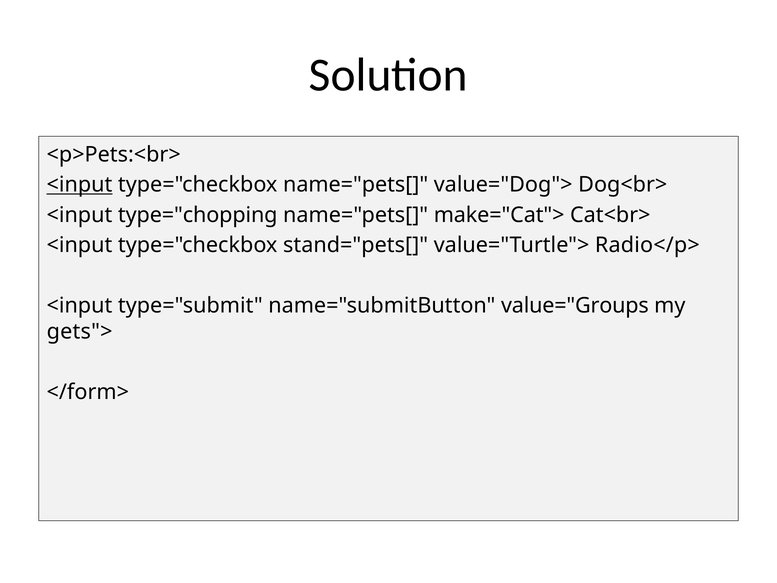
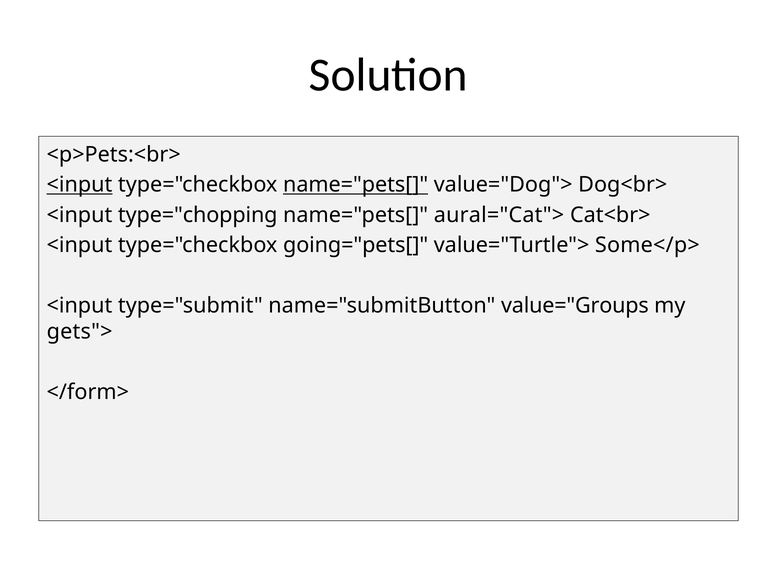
name="pets[ underline: none -> present (356, 185)
make="Cat">: make="Cat"> -> aural="Cat"> (499, 215)
stand="pets[: stand="pets[ -> going="pets[ (356, 245)
Radio</p>: Radio</p> -> Some</p> (647, 245)
